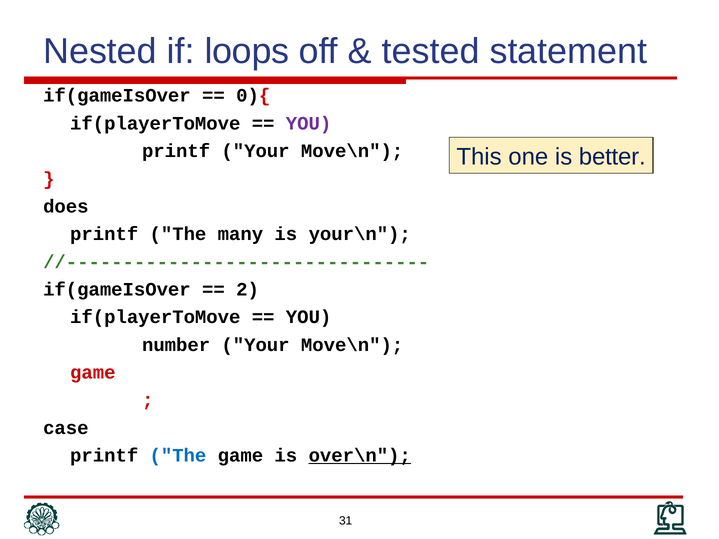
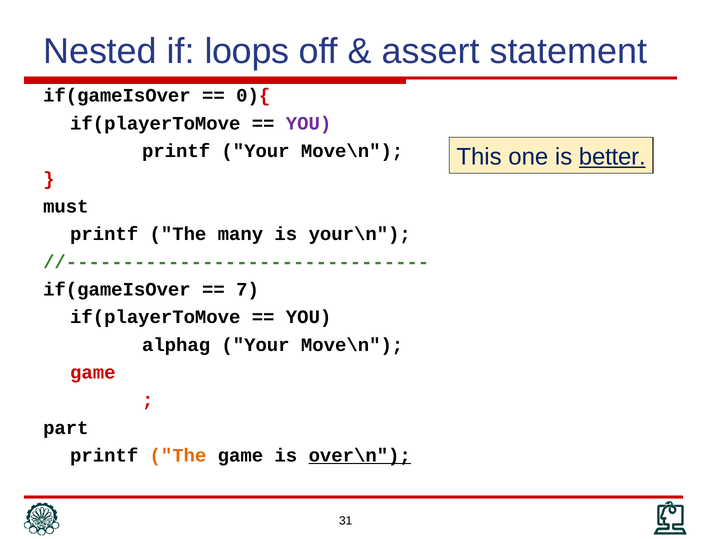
tested: tested -> assert (431, 51)
better underline: none -> present (612, 157)
does: does -> must (66, 207)
2: 2 -> 7 (248, 290)
number: number -> alphag (176, 345)
case: case -> part (66, 428)
The colour: blue -> orange (178, 456)
